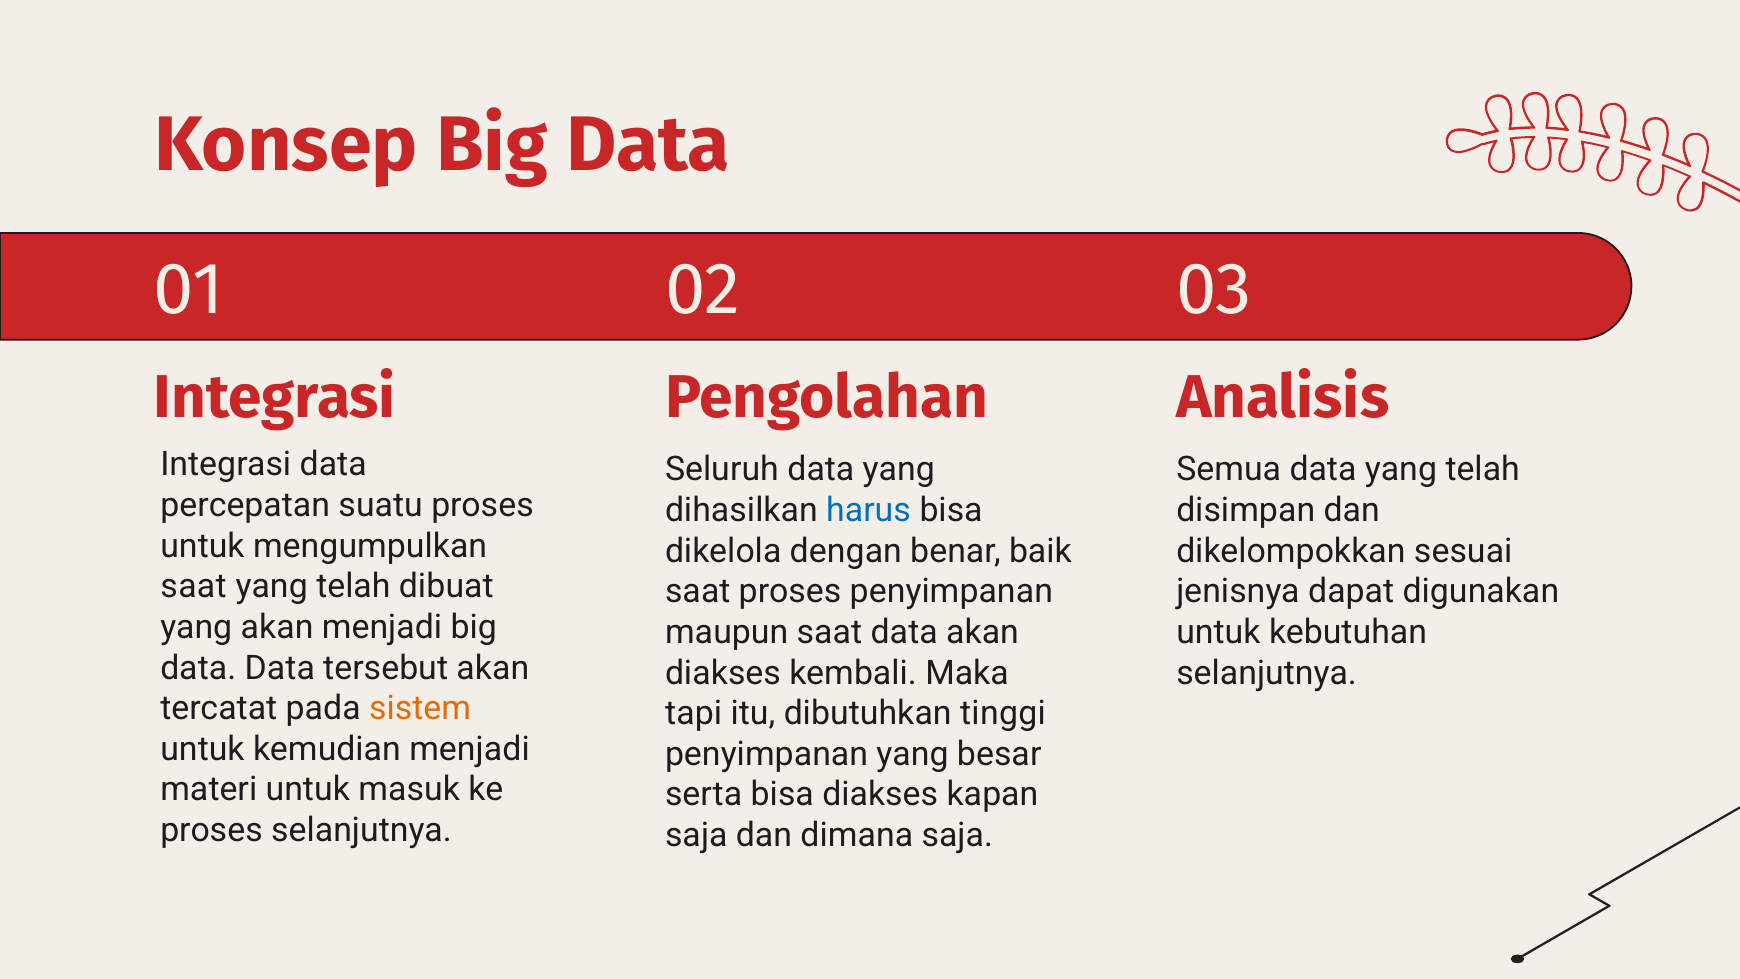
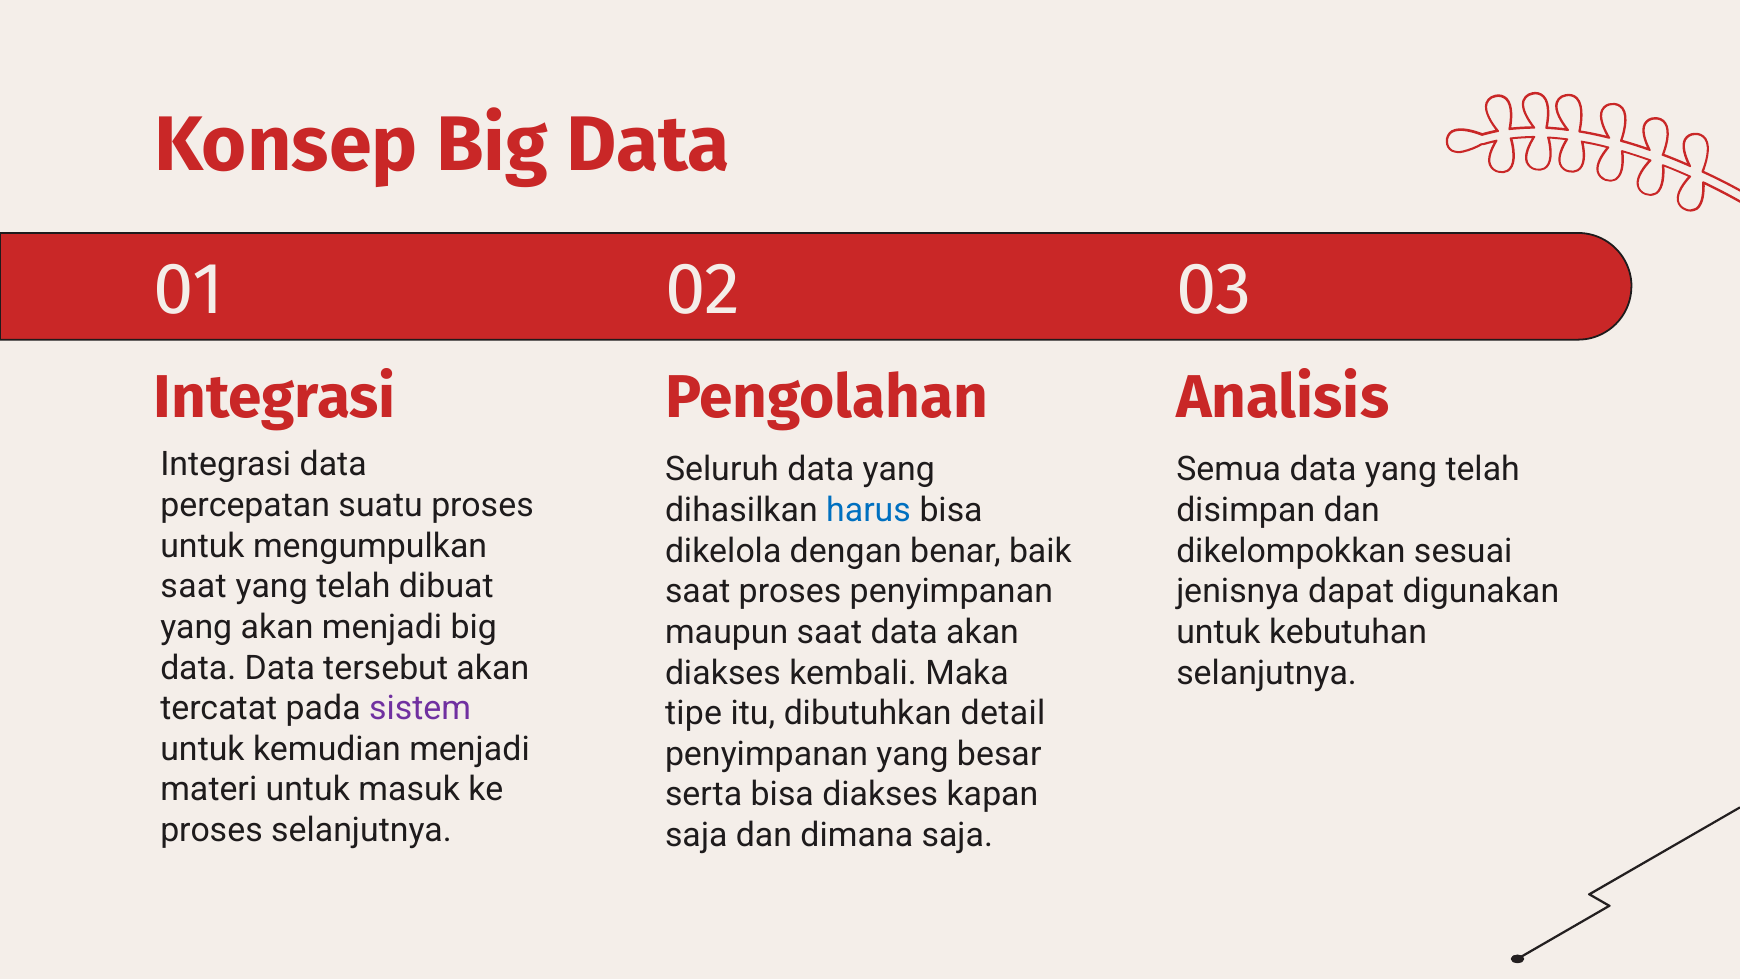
sistem colour: orange -> purple (420, 708)
tapi: tapi -> tipe (694, 713)
tinggi: tinggi -> detail (1003, 713)
